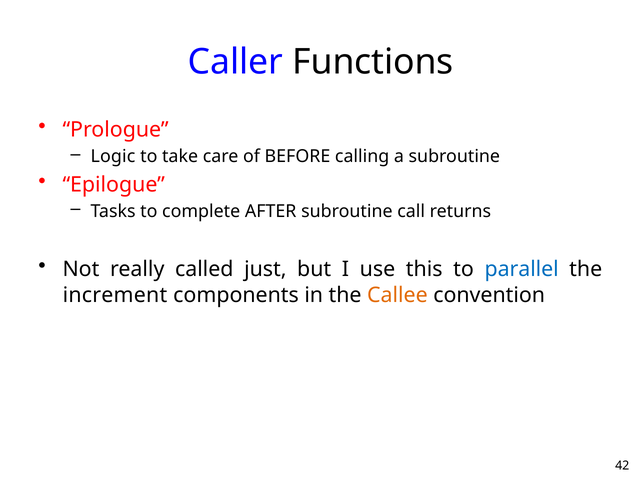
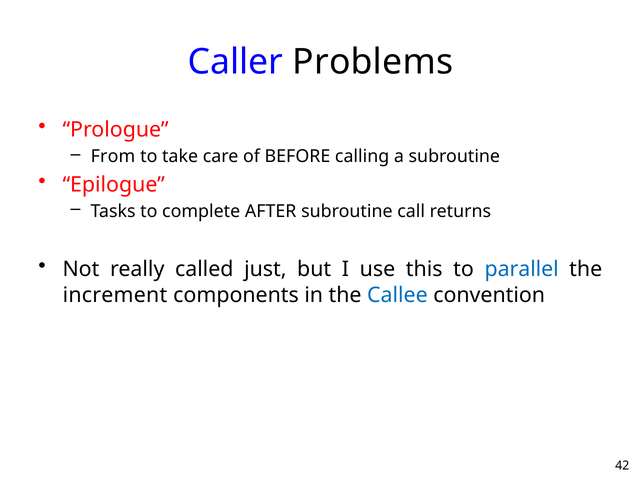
Functions: Functions -> Problems (373, 62)
Logic: Logic -> From (113, 157)
Callee colour: orange -> blue (397, 295)
